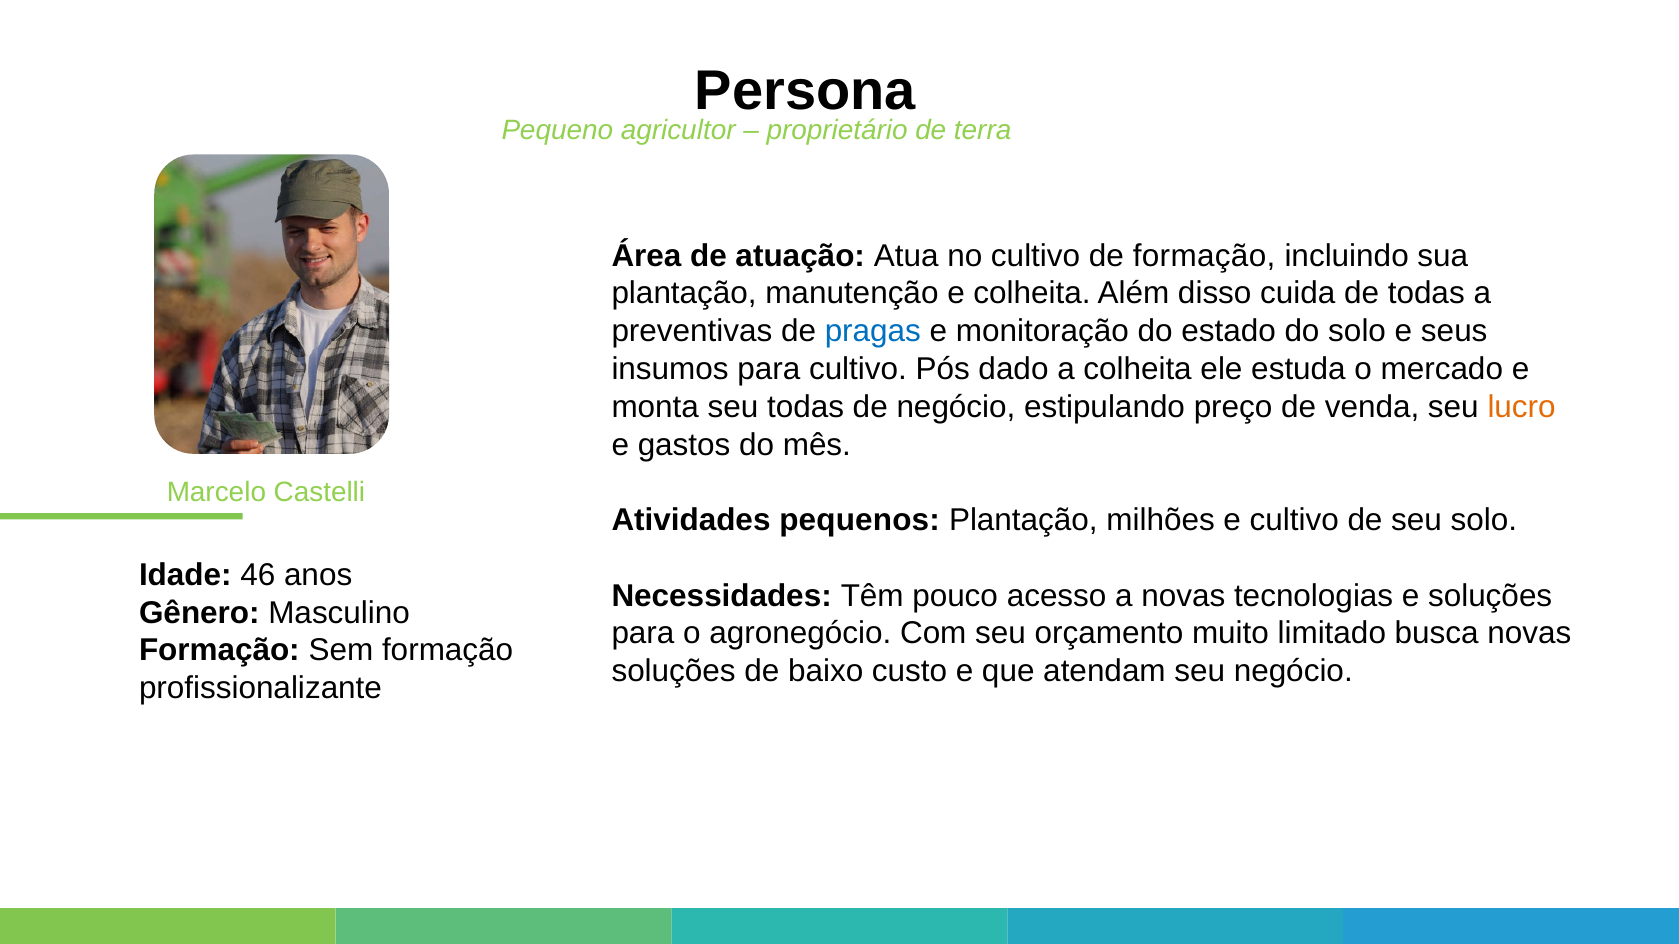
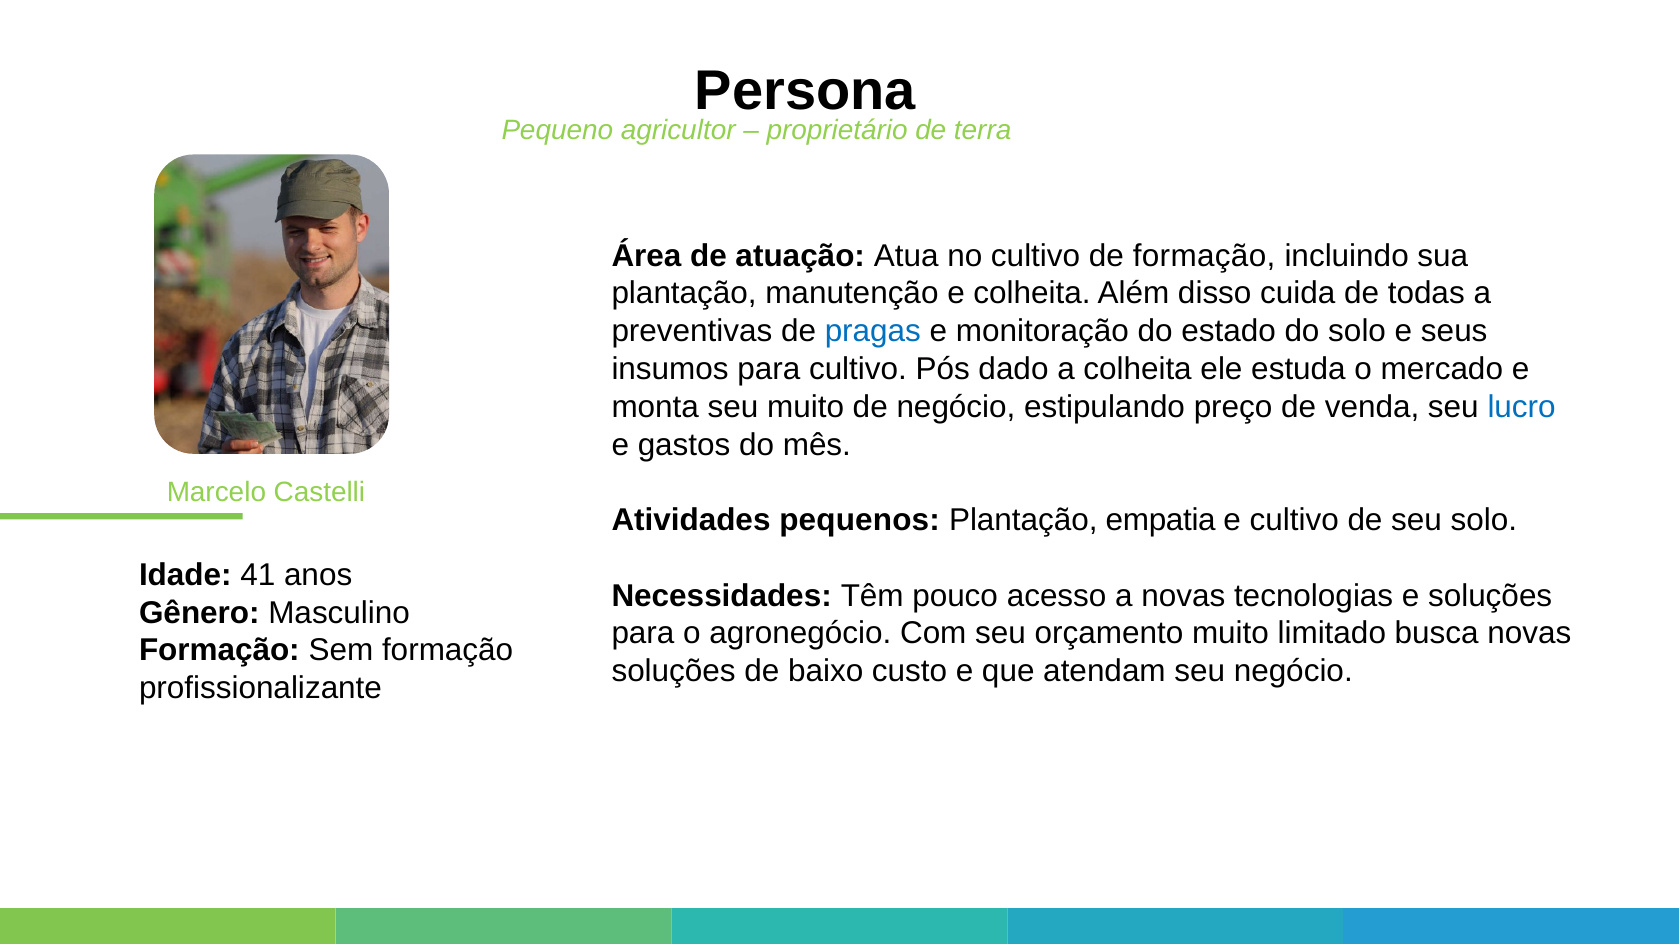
seu todas: todas -> muito (806, 407)
lucro colour: orange -> blue (1522, 407)
milhões: milhões -> empatia (1161, 520)
46: 46 -> 41 (258, 575)
